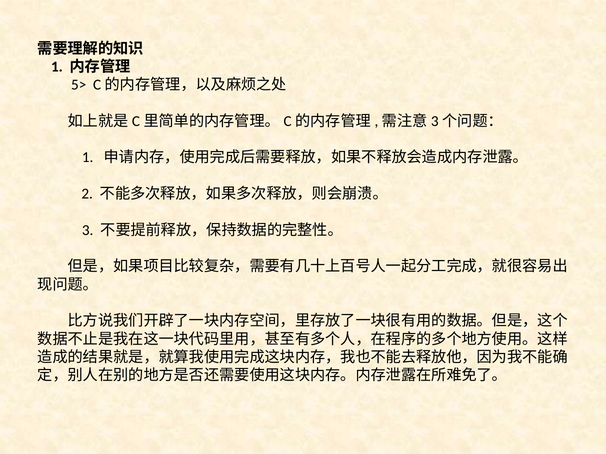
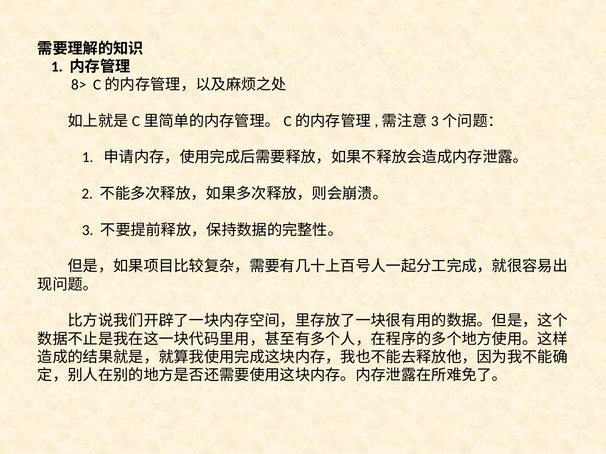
5>: 5> -> 8> (79, 85)
